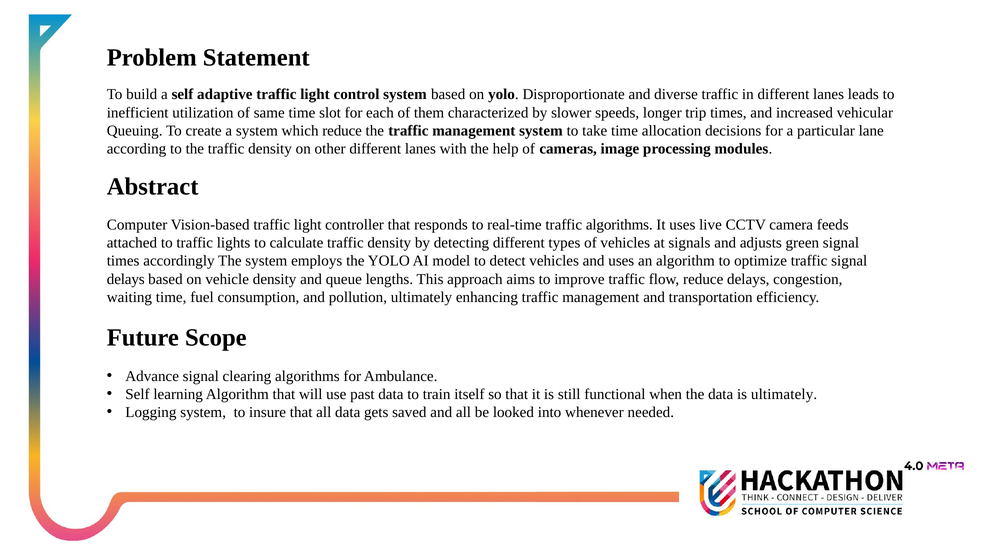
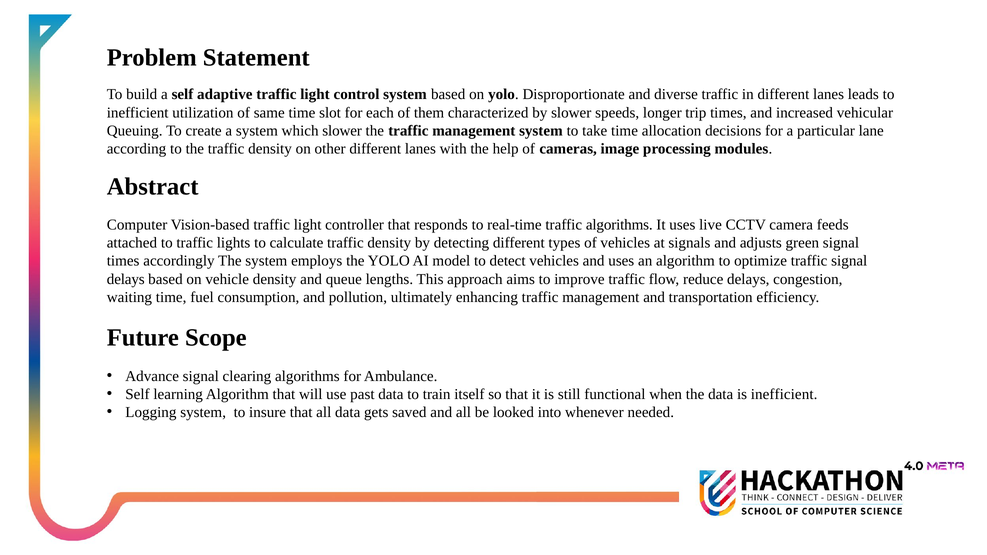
which reduce: reduce -> slower (342, 131)
is ultimately: ultimately -> inefficient (784, 394)
